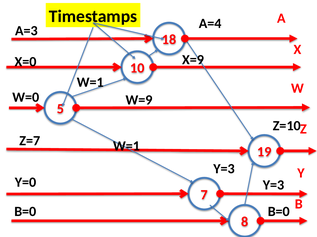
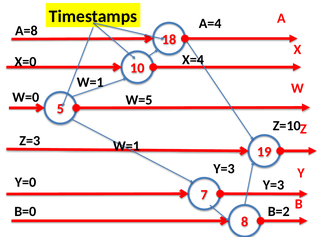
A=3: A=3 -> A=8 (26, 31)
X=9: X=9 -> X=4 (193, 60)
W=9: W=9 -> W=5 (139, 100)
Z=7: Z=7 -> Z=3 (30, 141)
B=0: B=0 -> B=2 (279, 212)
